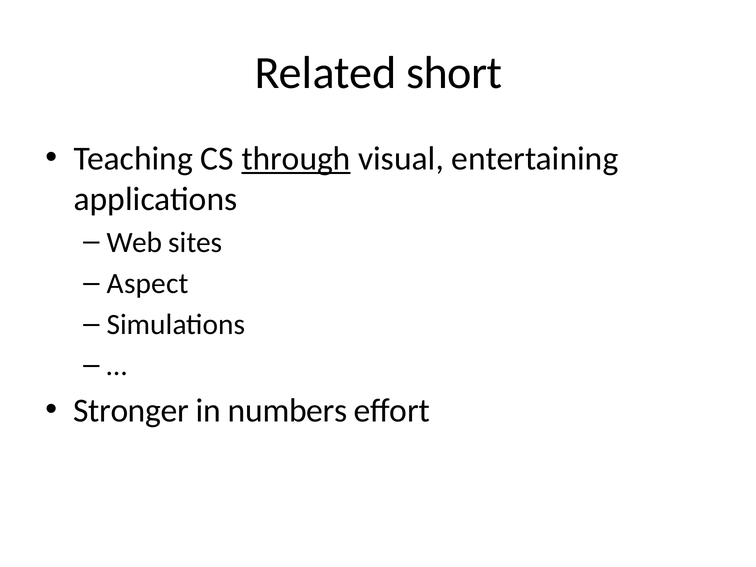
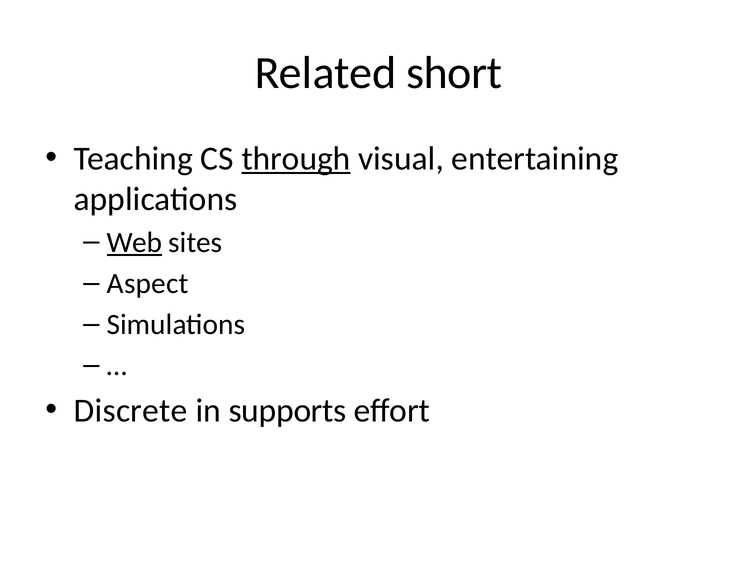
Web underline: none -> present (134, 242)
Stronger: Stronger -> Discrete (131, 410)
numbers: numbers -> supports (288, 410)
